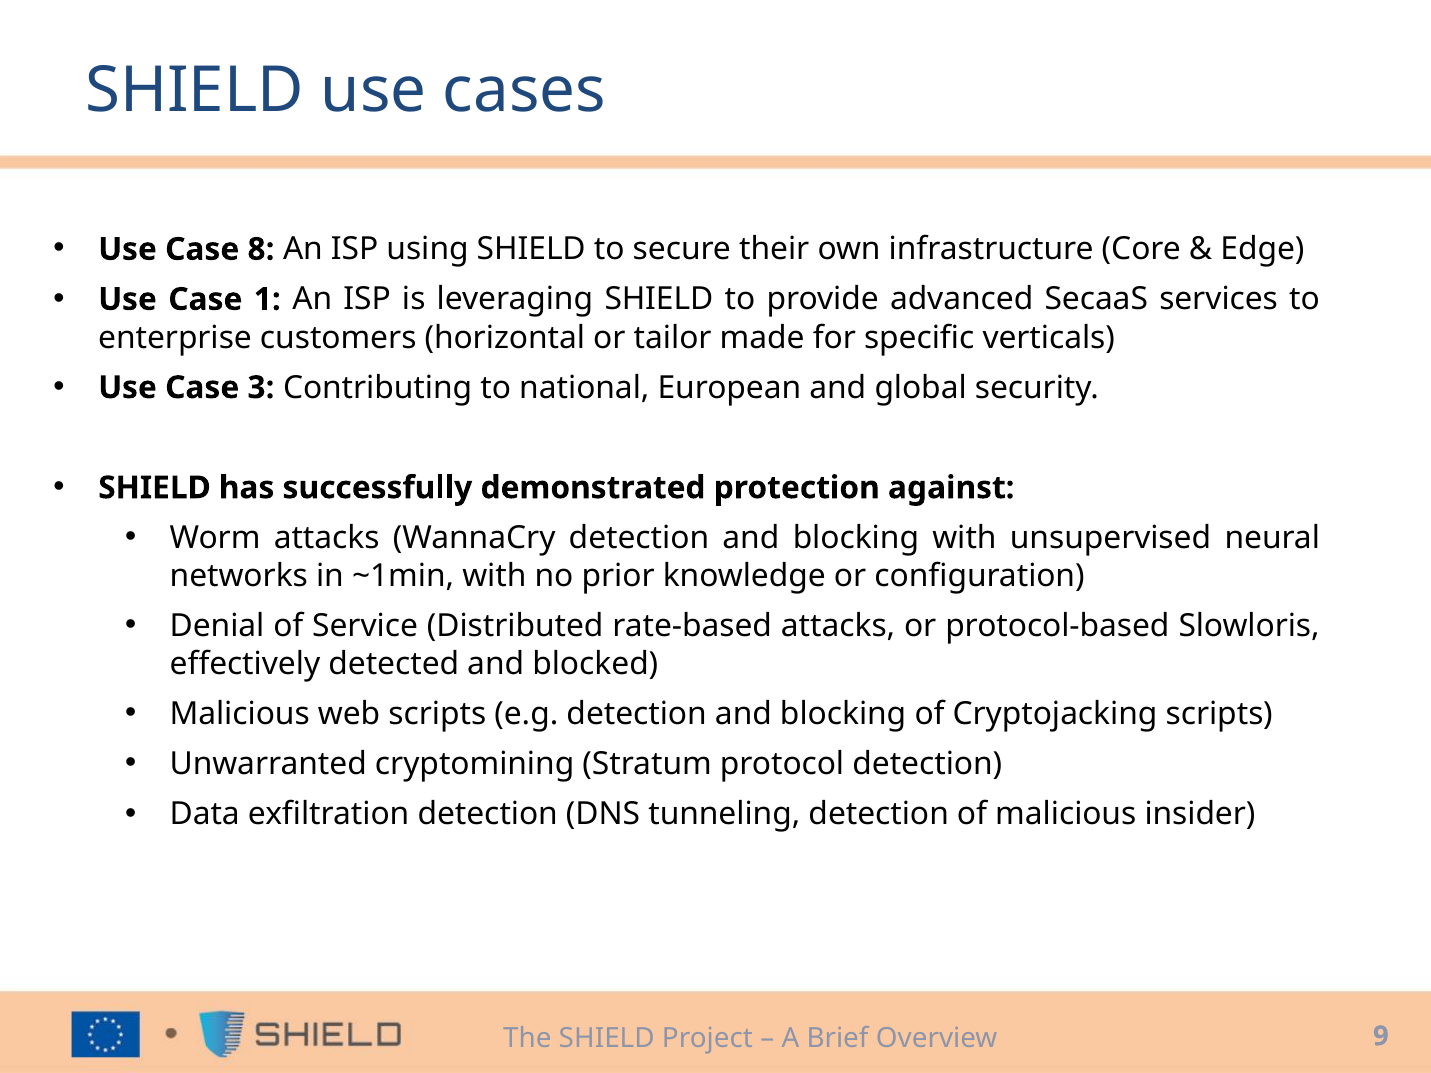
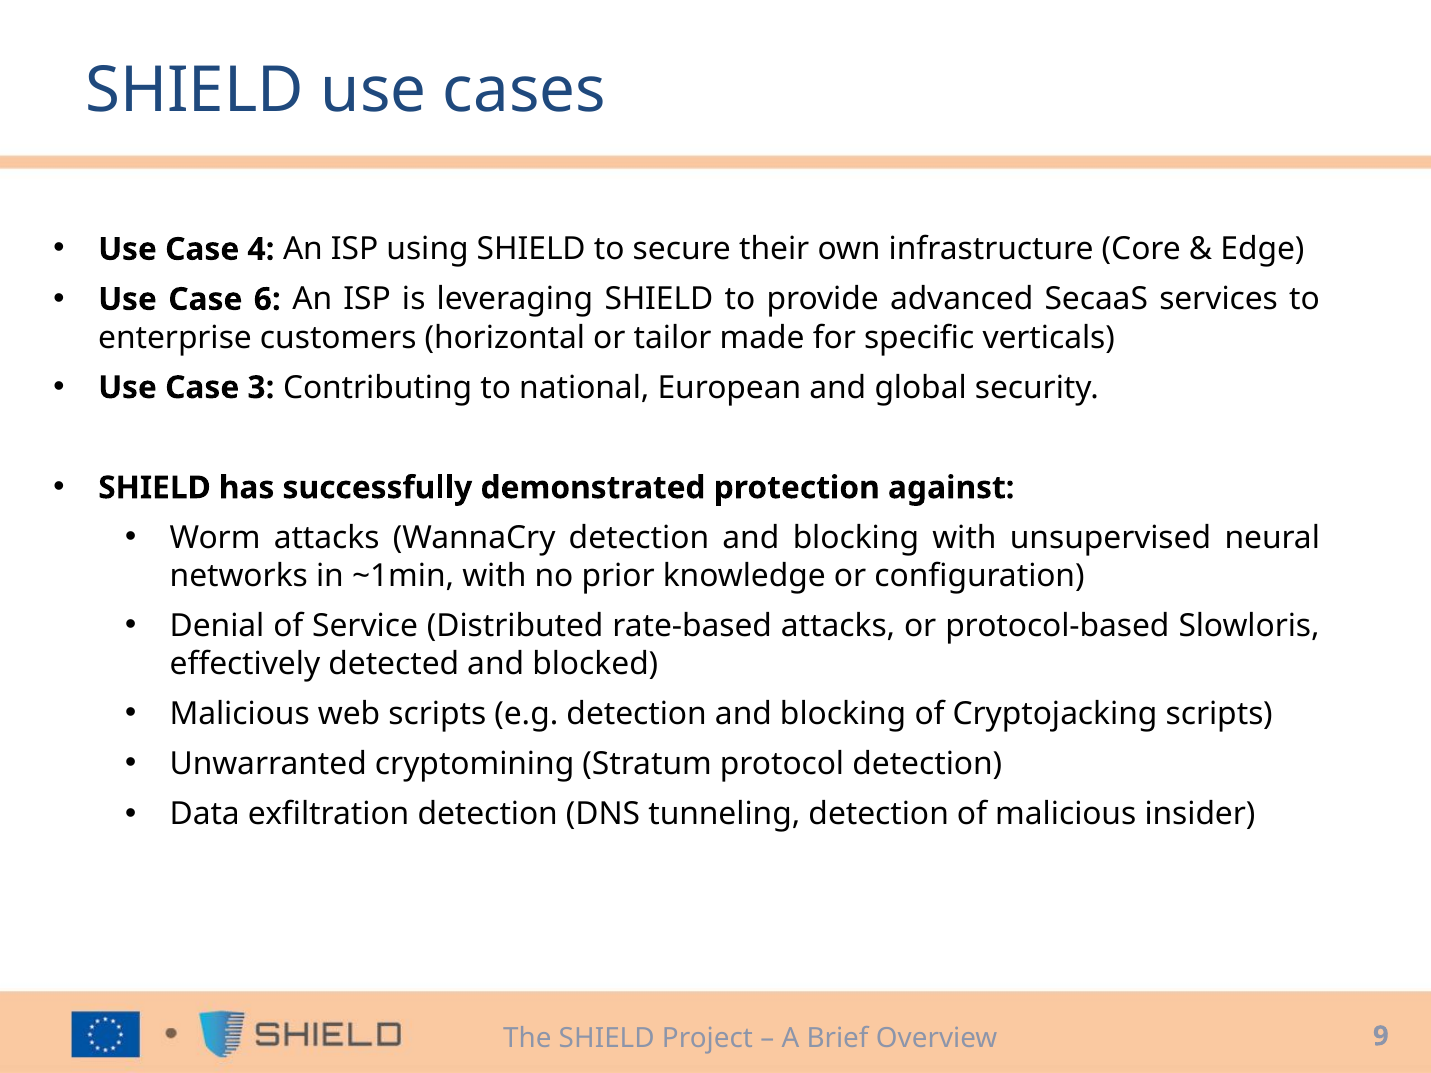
8: 8 -> 4 (261, 249)
1: 1 -> 6 (267, 299)
